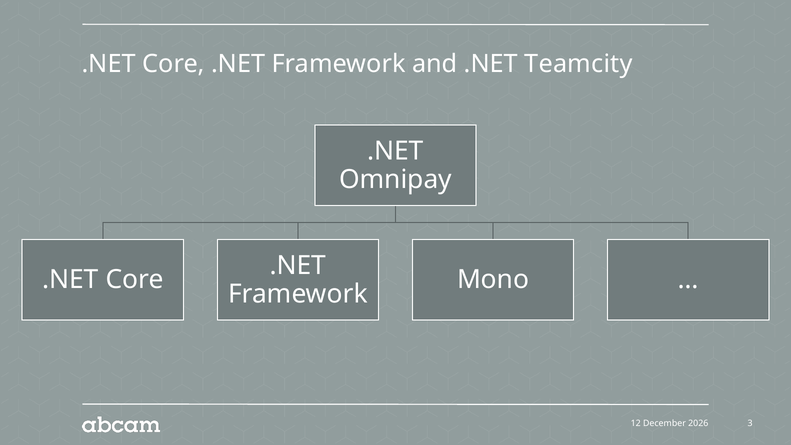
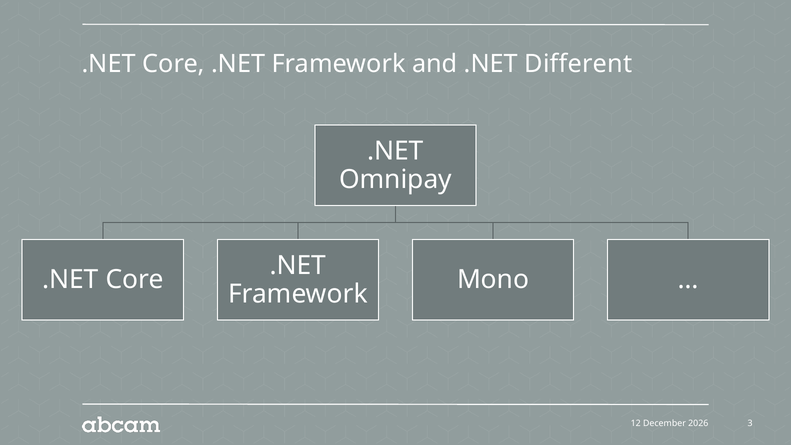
Teamcity: Teamcity -> Different (578, 64)
